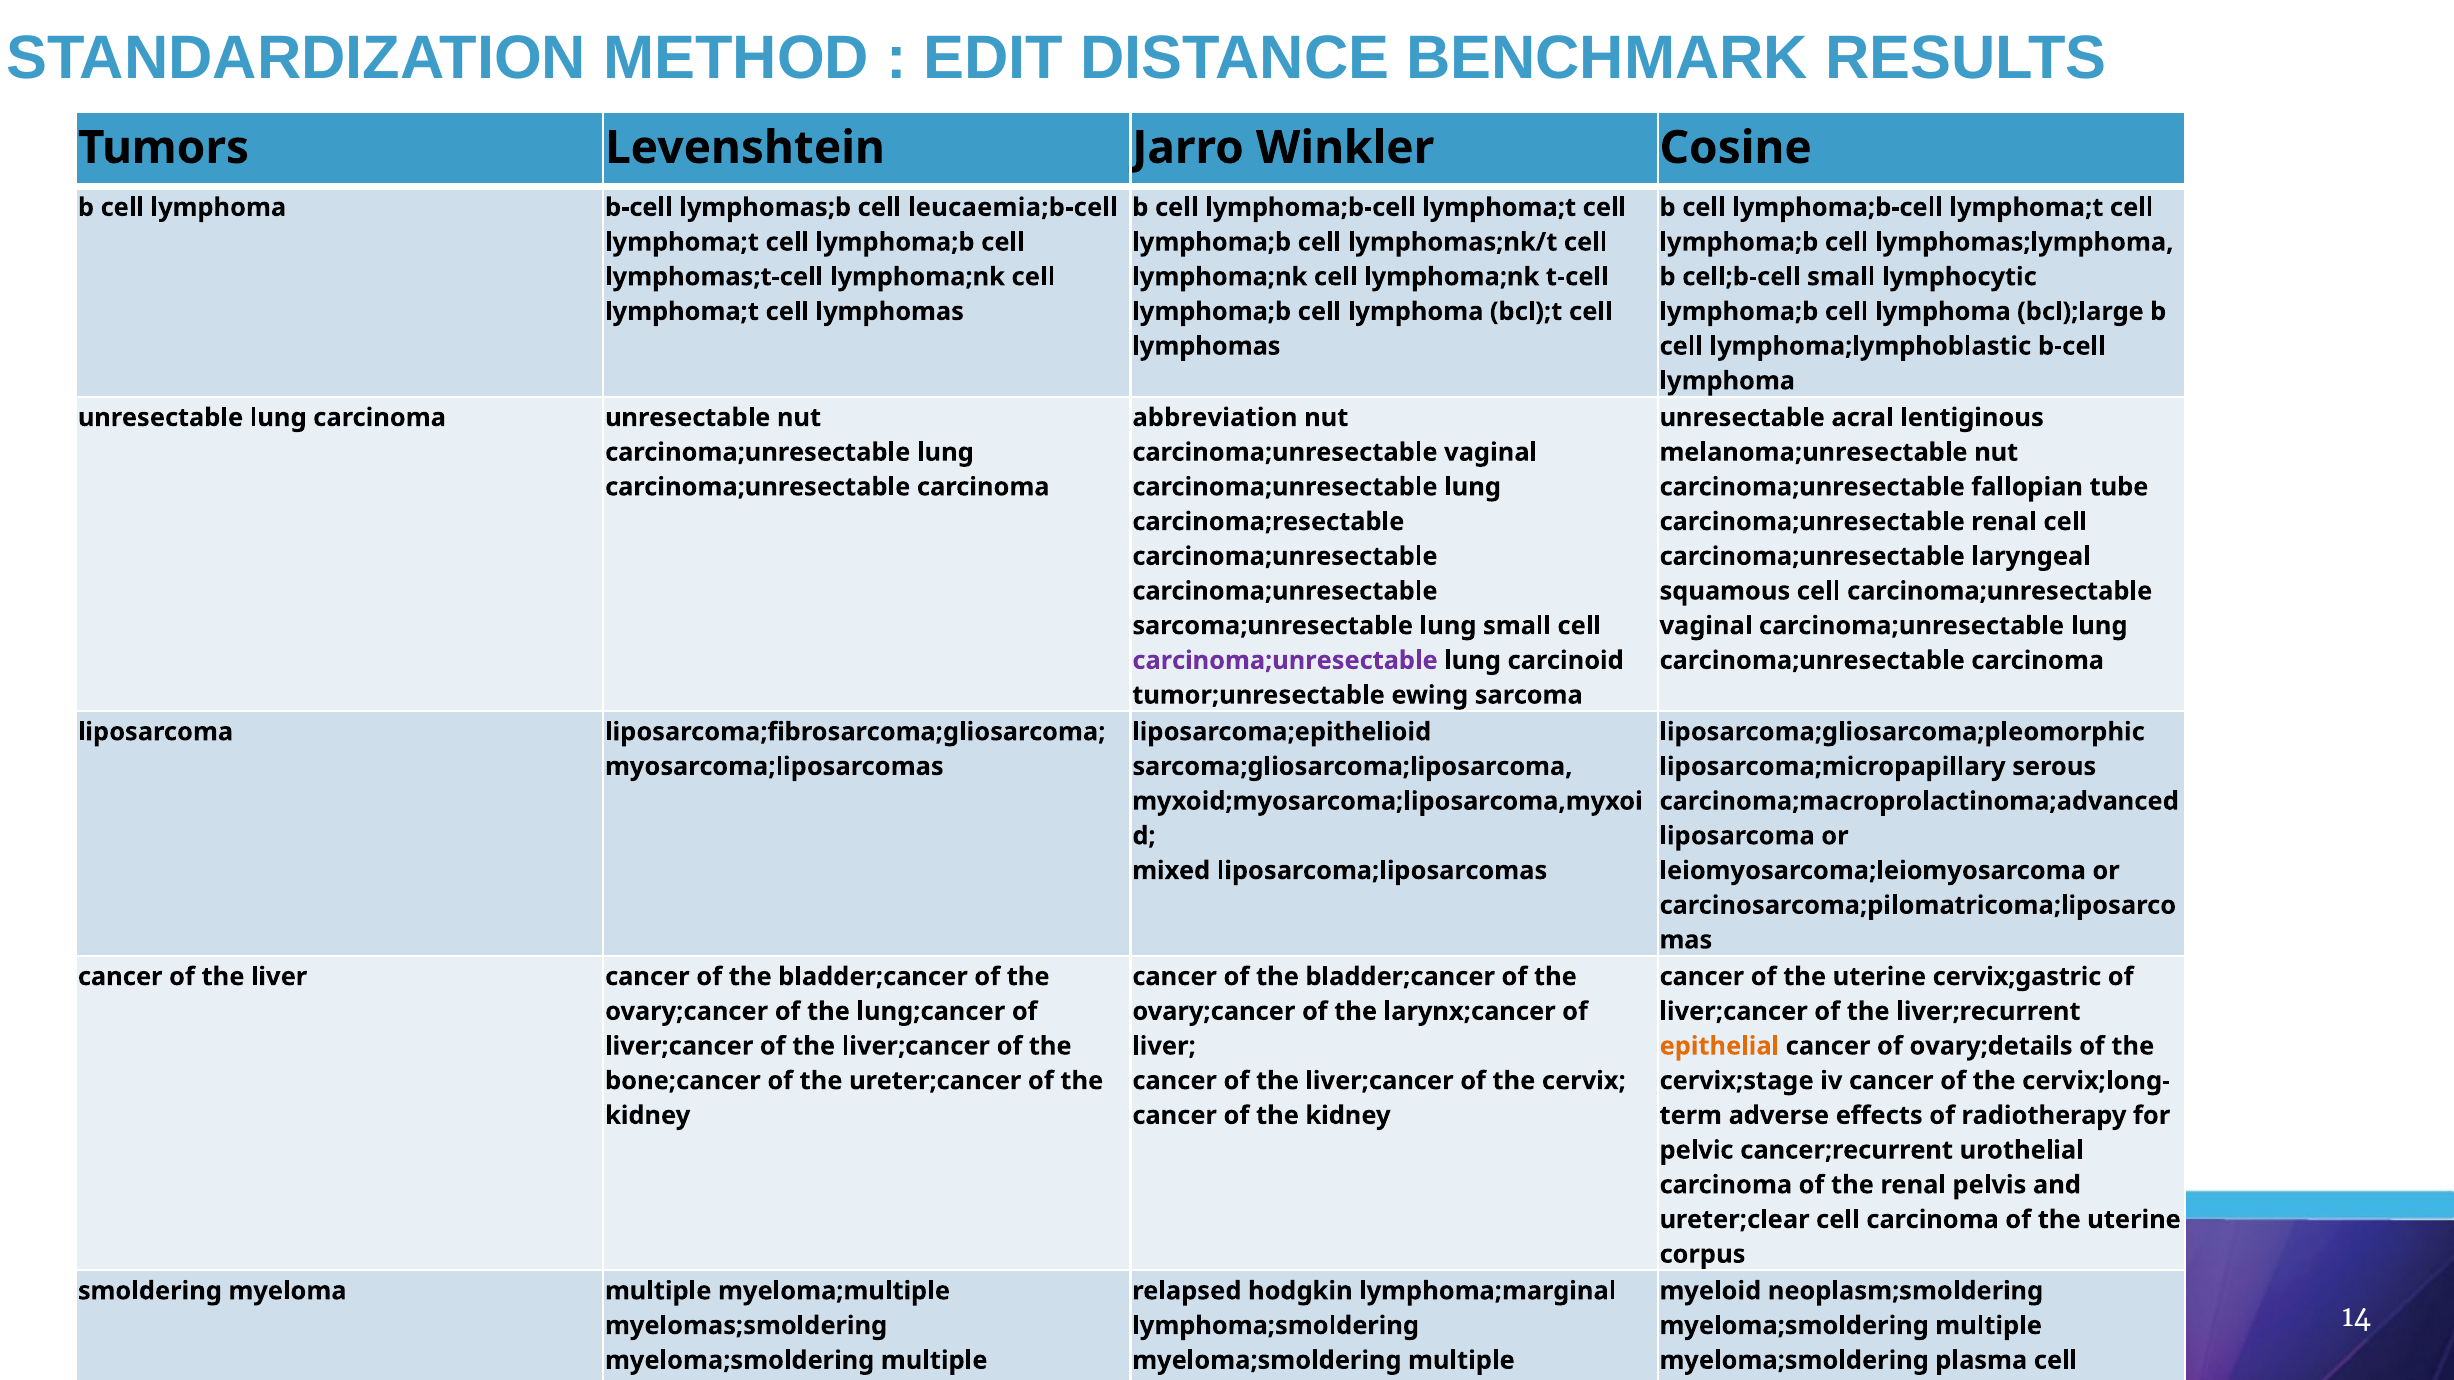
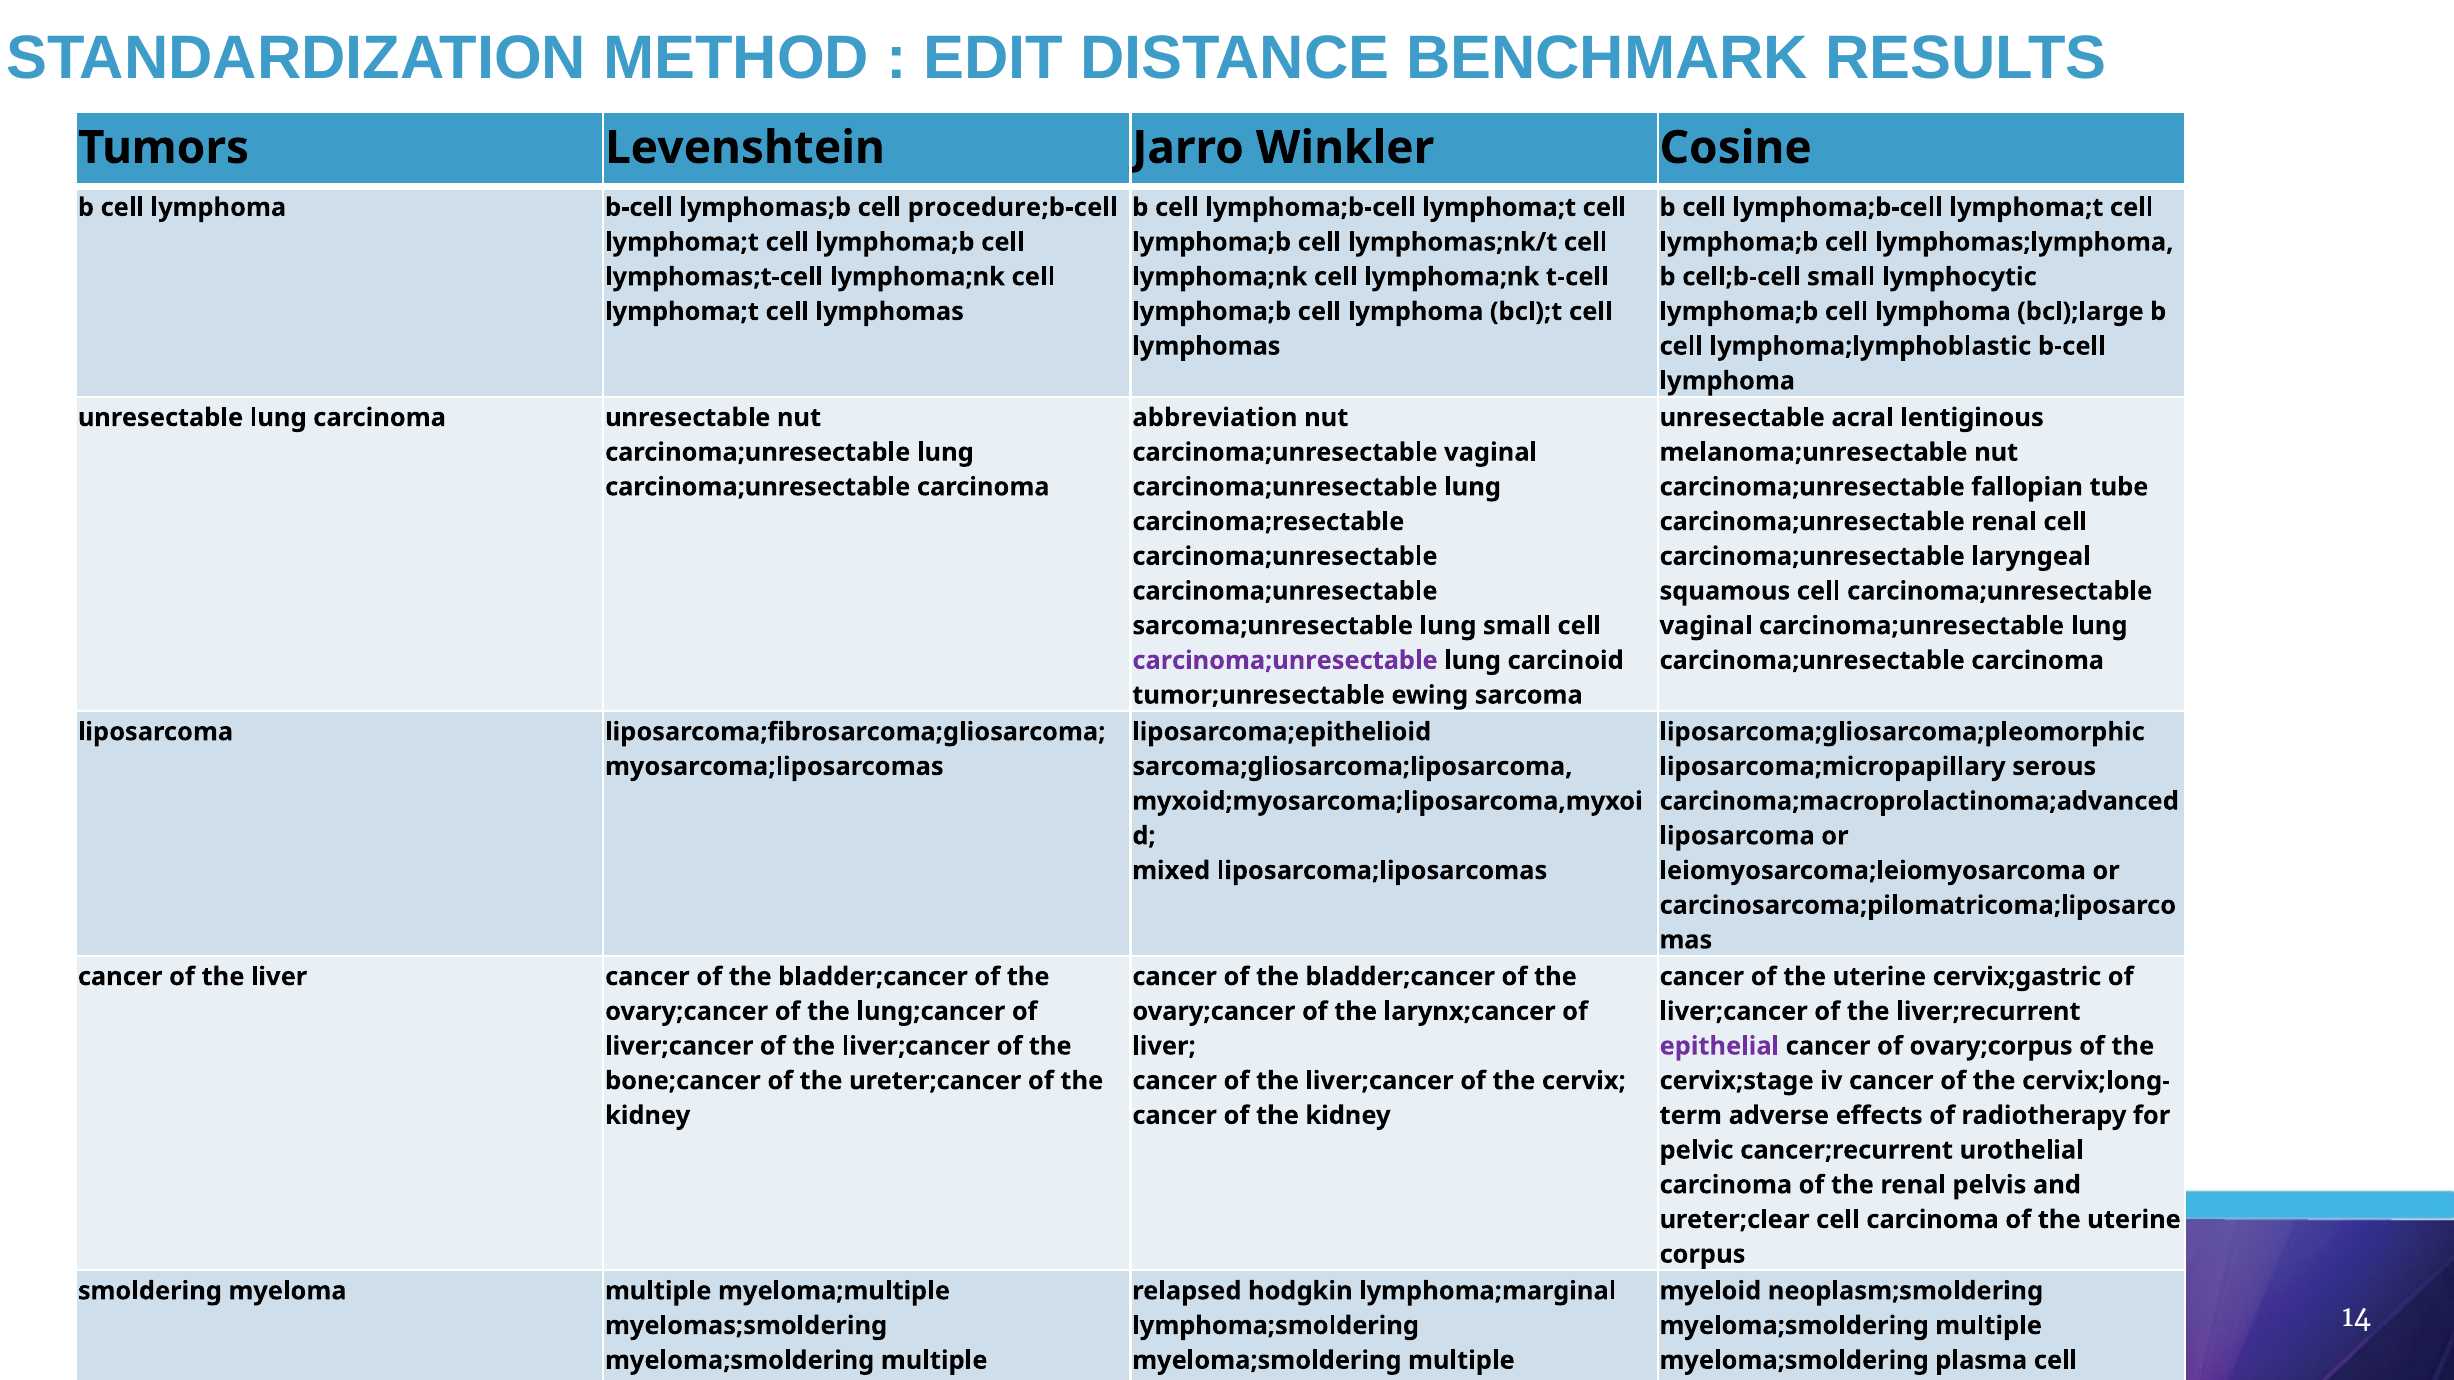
leucaemia;b-cell: leucaemia;b-cell -> procedure;b-cell (1013, 207)
epithelial colour: orange -> purple (1719, 1046)
ovary;details: ovary;details -> ovary;corpus (1991, 1046)
